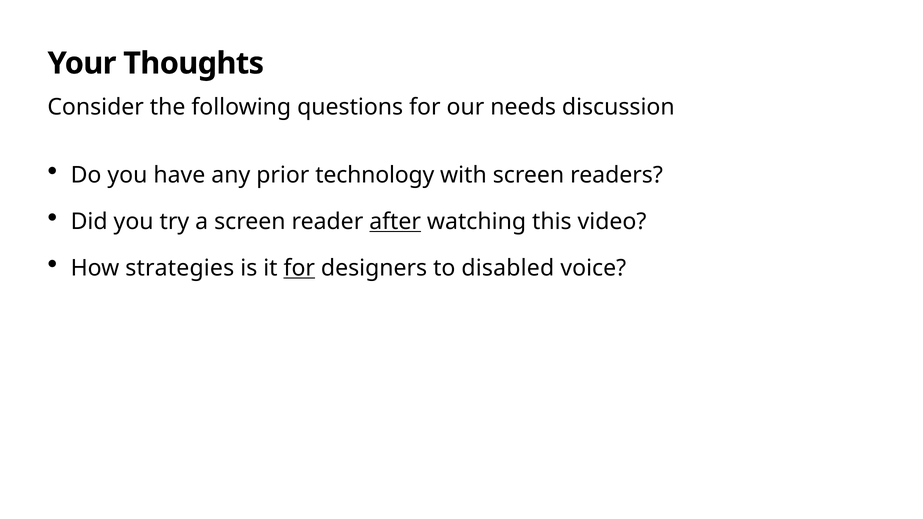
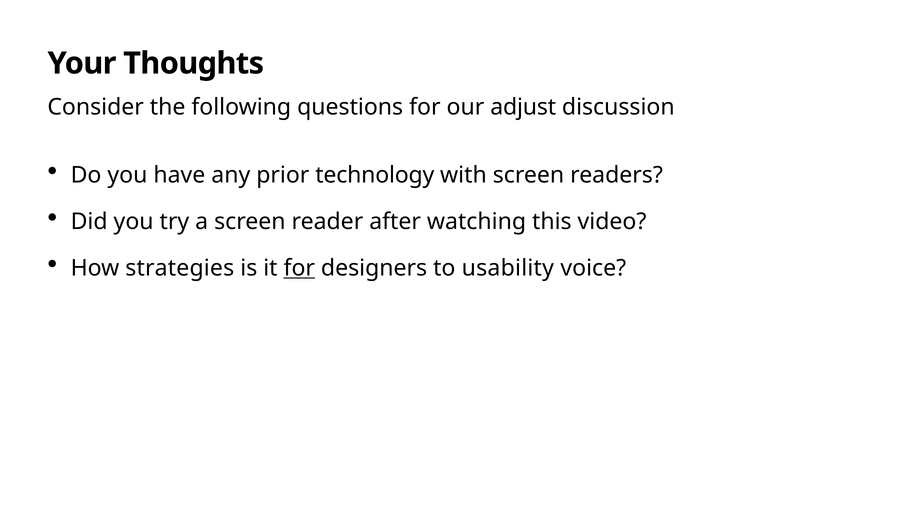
needs: needs -> adjust (523, 107)
after underline: present -> none (395, 222)
disabled: disabled -> usability (508, 268)
